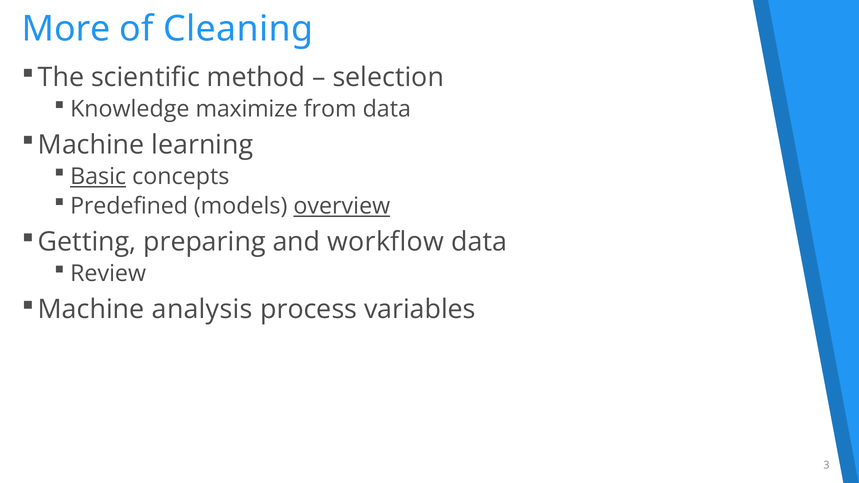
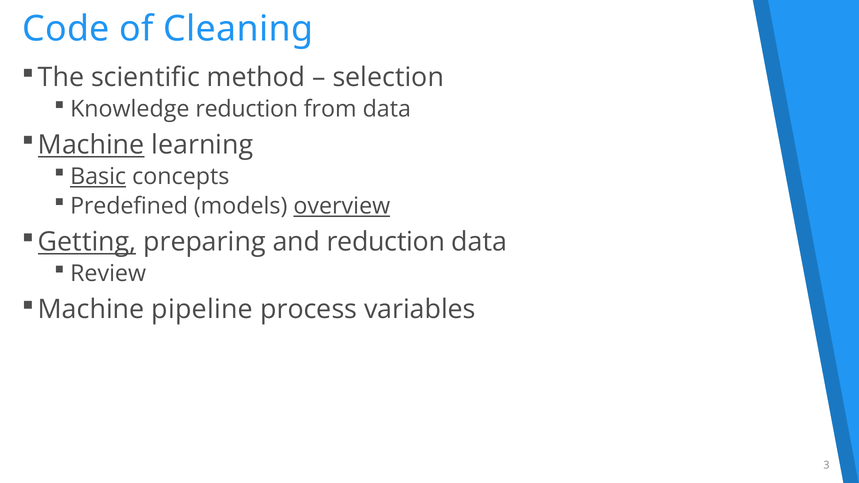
More: More -> Code (66, 29)
Knowledge maximize: maximize -> reduction (247, 109)
Machine underline: none -> present (91, 145)
Getting underline: none -> present (87, 242)
and workflow: workflow -> reduction (386, 242)
analysis: analysis -> pipeline (202, 310)
